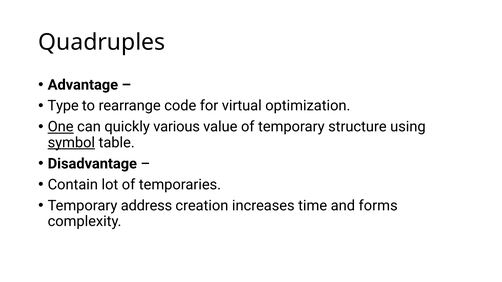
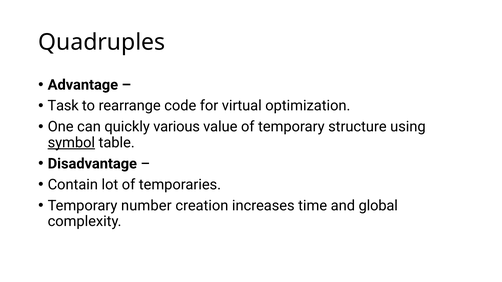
Type: Type -> Task (63, 106)
One underline: present -> none (61, 127)
address: address -> number (146, 206)
forms: forms -> global (378, 206)
